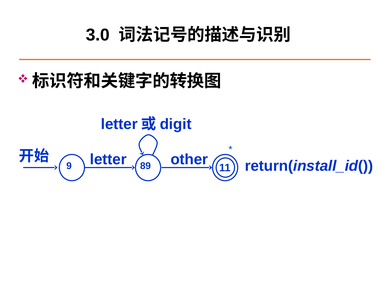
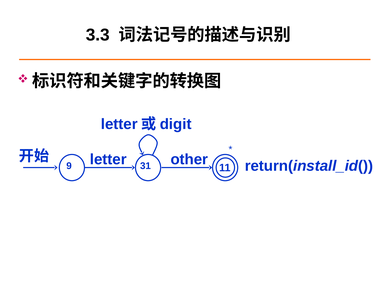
3.0: 3.0 -> 3.3 (98, 35)
89: 89 -> 31 (145, 166)
